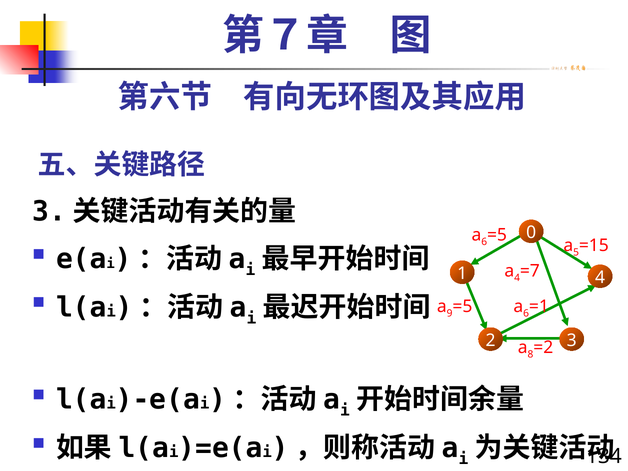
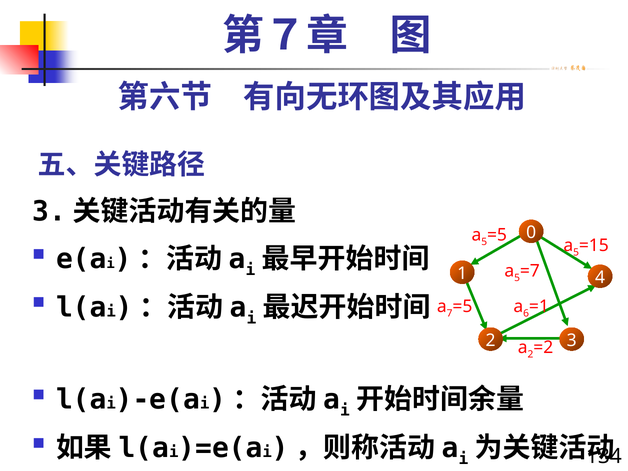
6: 6 -> 5 (484, 242)
4: 4 -> 5 (517, 278)
9: 9 -> 7 (450, 313)
8: 8 -> 2 (530, 354)
